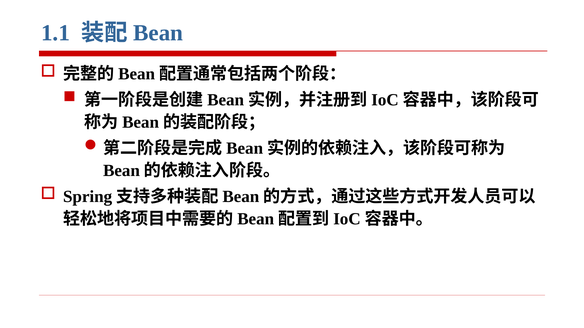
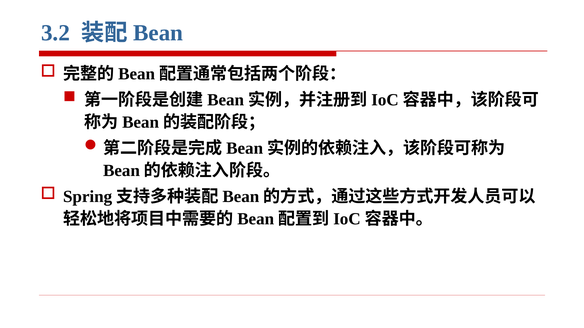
1.1: 1.1 -> 3.2 (56, 33)
